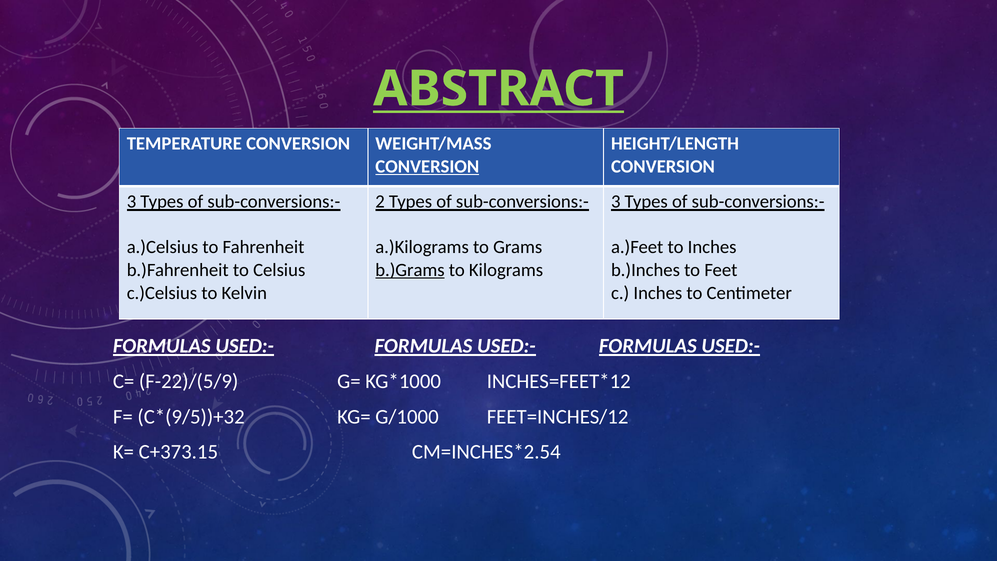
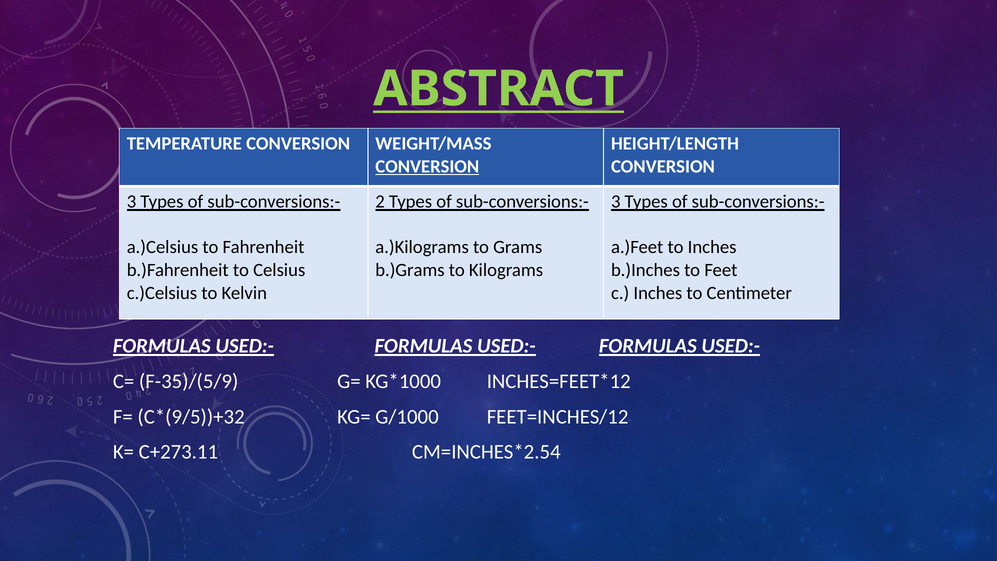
b.)Grams underline: present -> none (410, 270)
F-22)/(5/9: F-22)/(5/9 -> F-35)/(5/9 (189, 381)
C+373.15: C+373.15 -> C+273.11 (178, 452)
